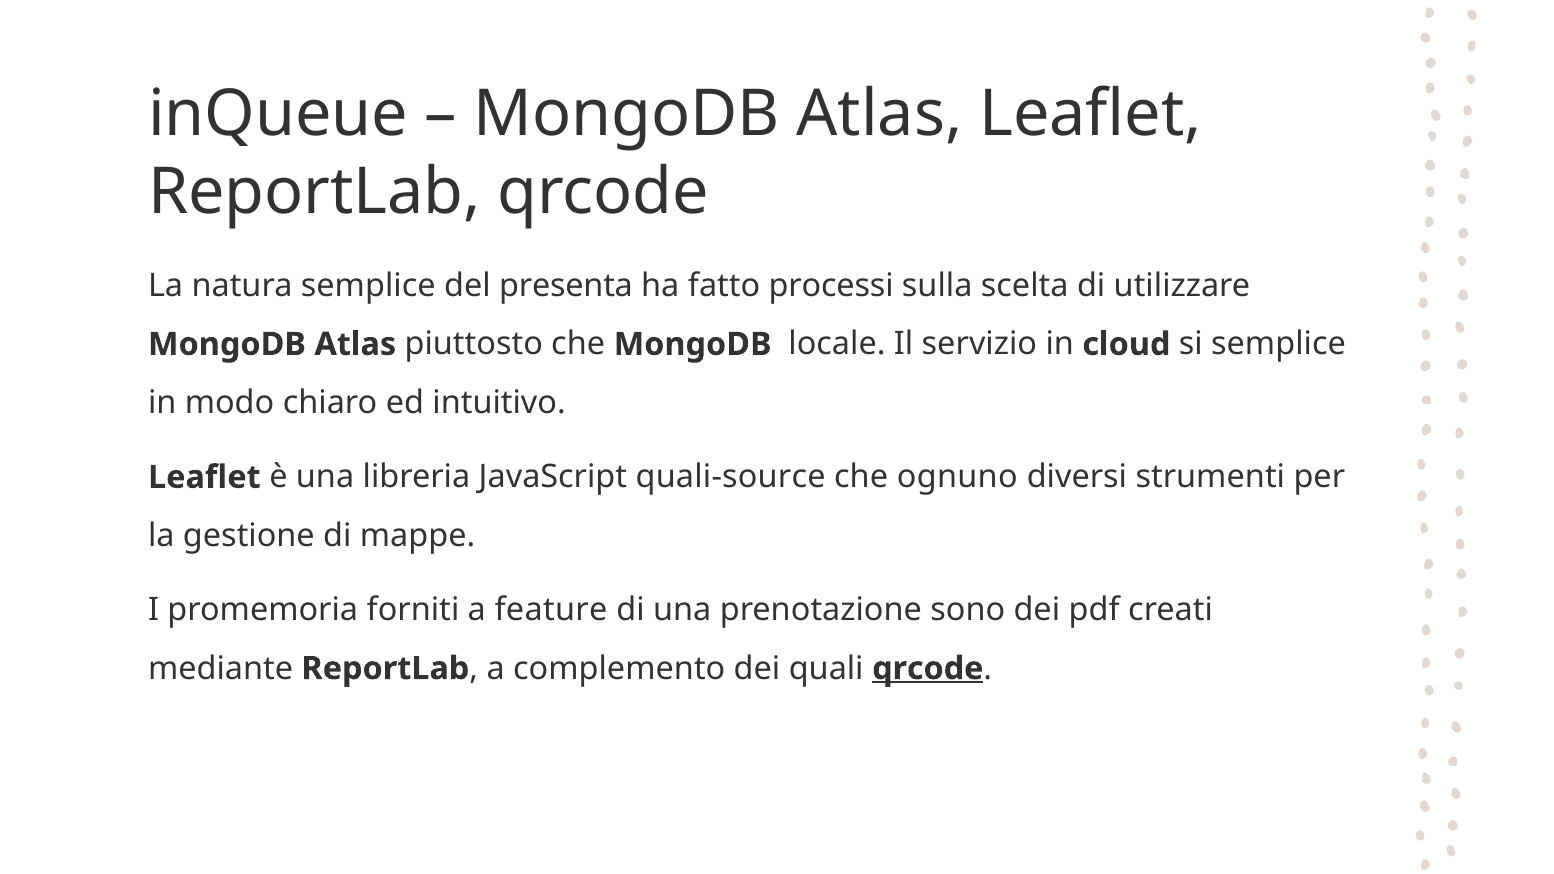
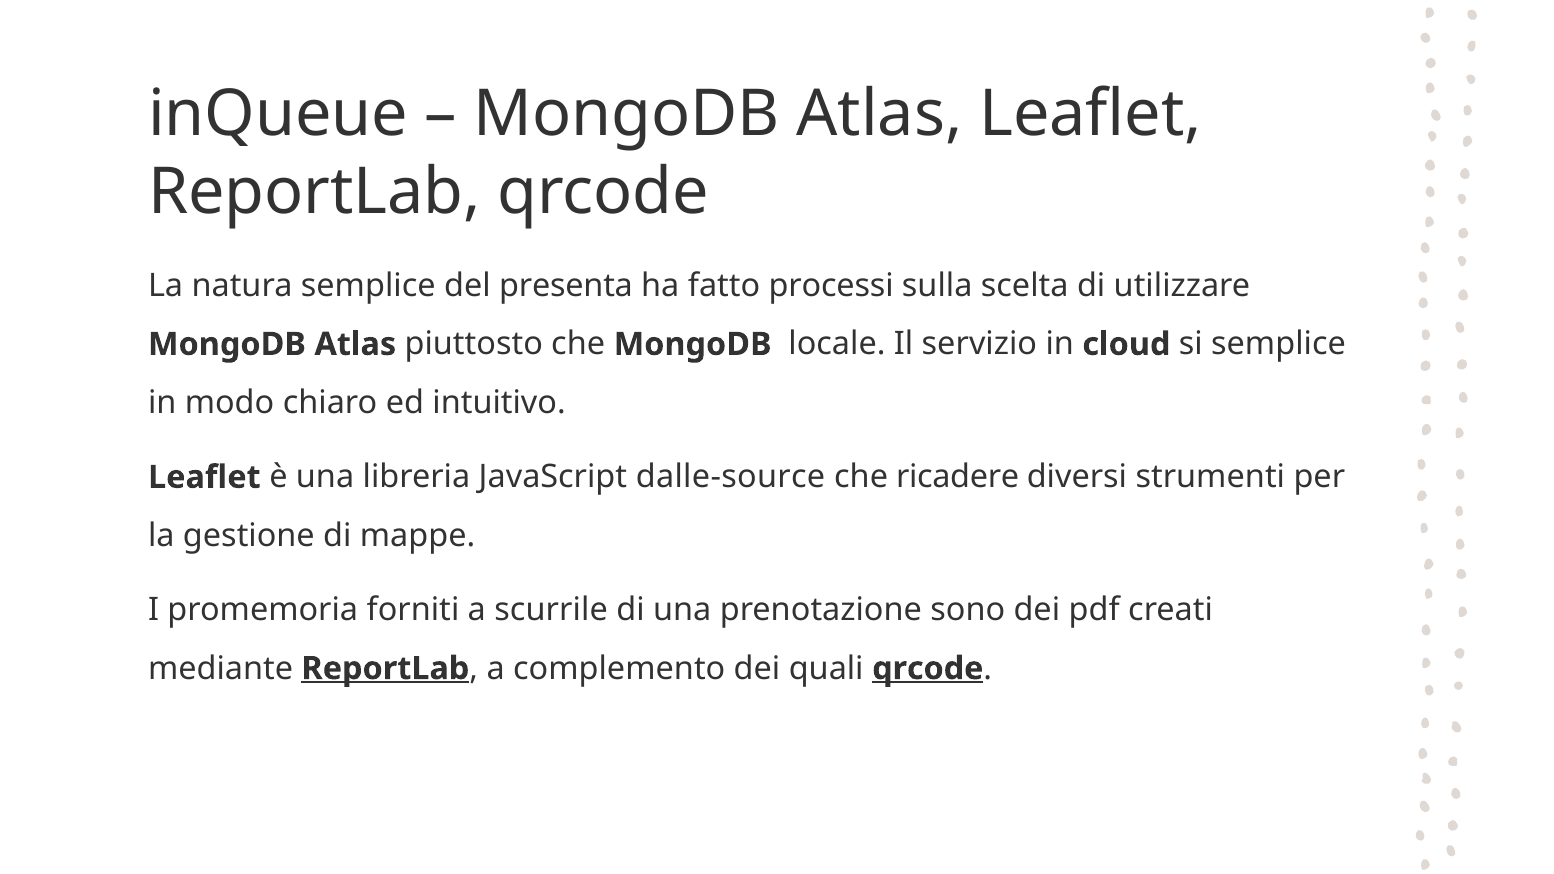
quali-source: quali-source -> dalle-source (731, 477)
ognuno: ognuno -> ricadere (958, 477)
feature: feature -> scurrile (551, 610)
ReportLab underline: none -> present (385, 669)
